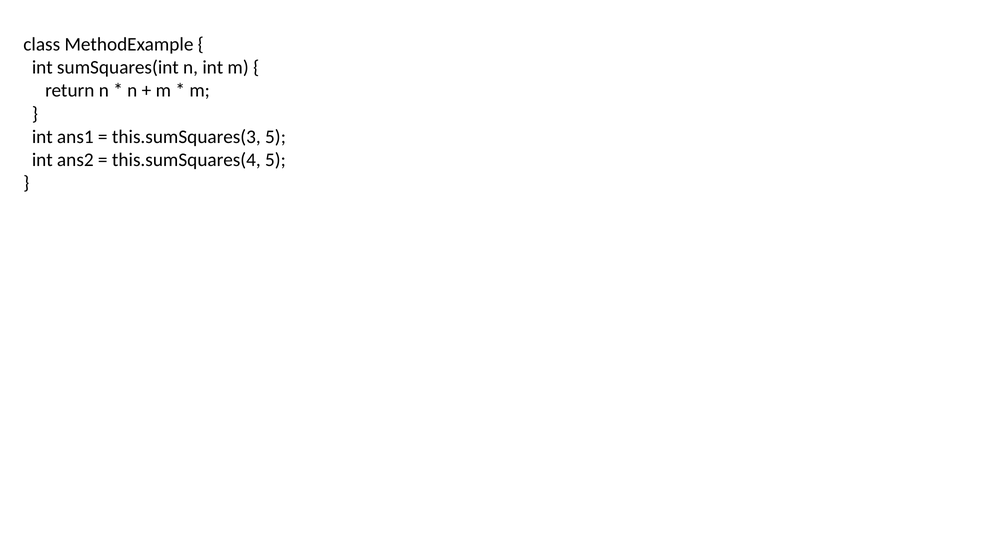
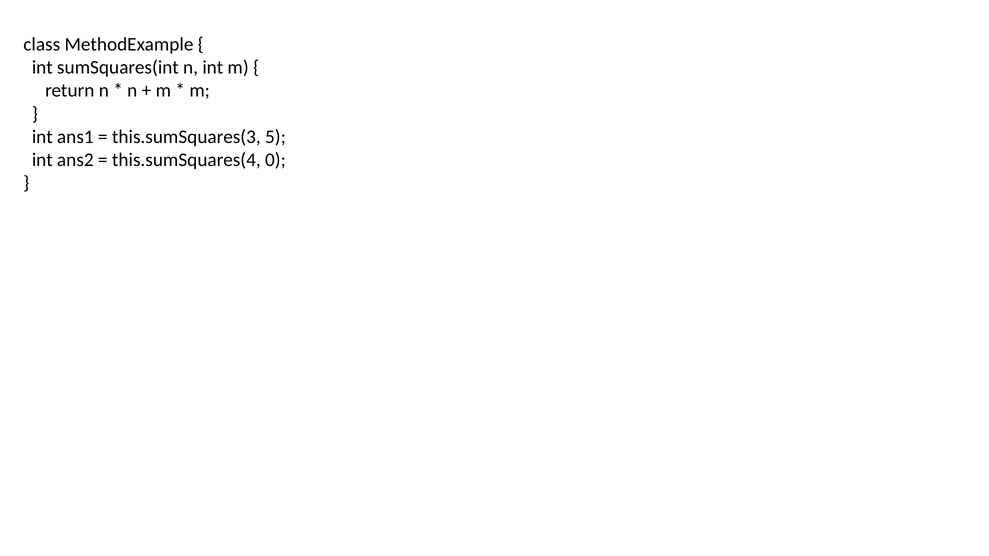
this.sumSquares(4 5: 5 -> 0 (275, 160)
